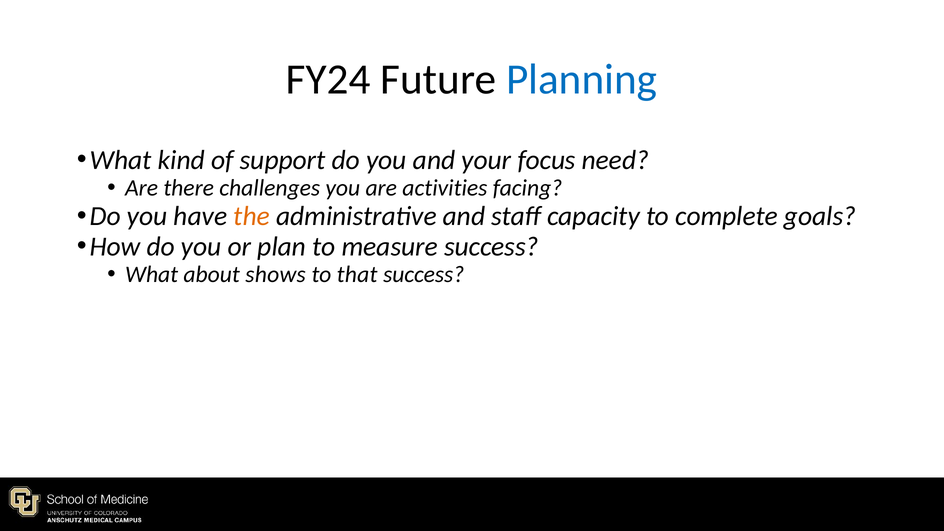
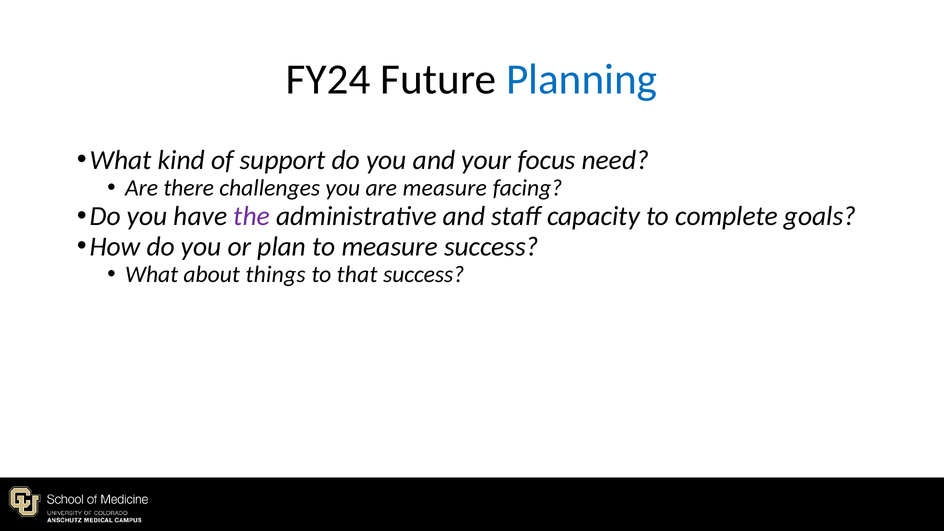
are activities: activities -> measure (445, 188)
the colour: orange -> purple (252, 216)
shows: shows -> things (276, 275)
